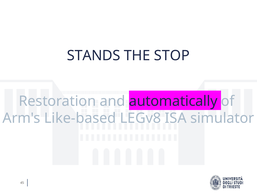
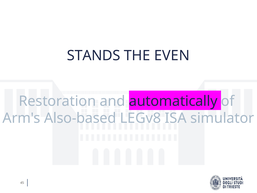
STOP: STOP -> EVEN (172, 55)
Like-based: Like-based -> Also-based (80, 118)
